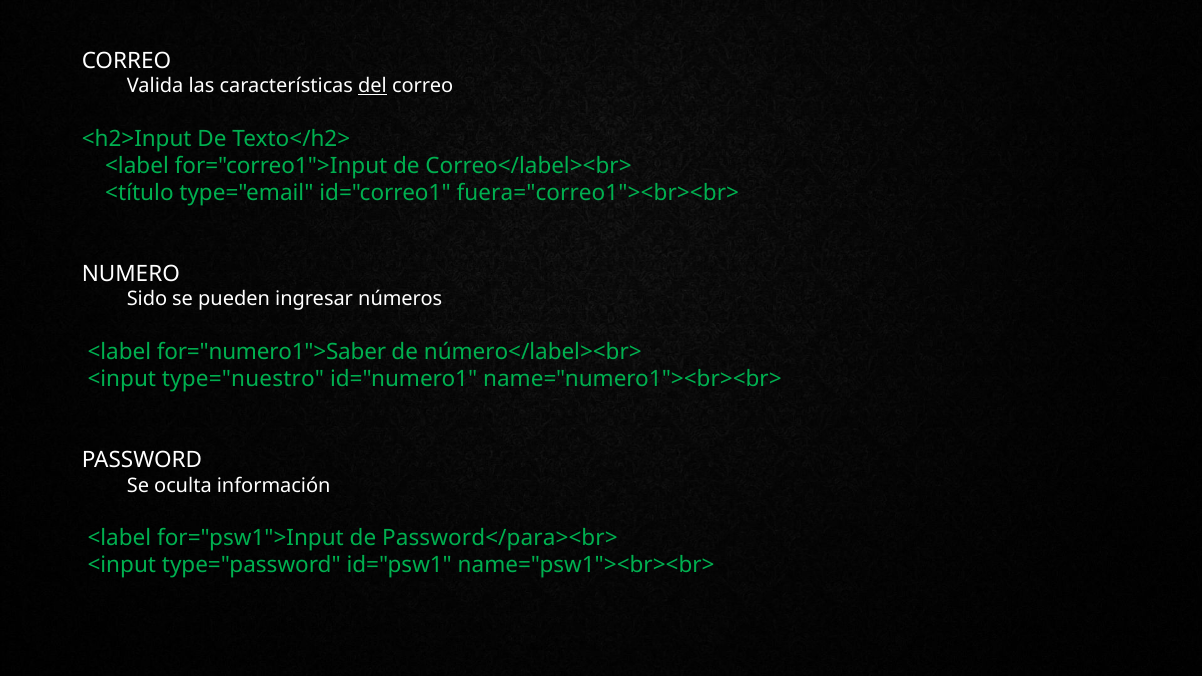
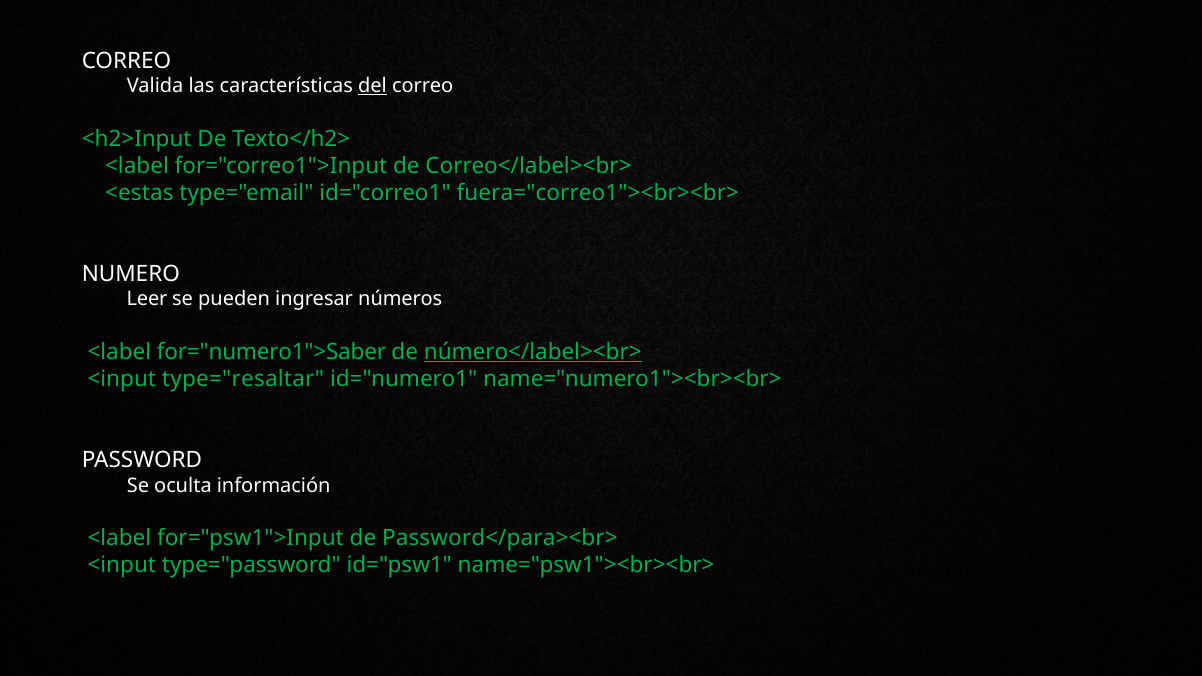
<título: <título -> <estas (139, 193)
Sido: Sido -> Leer (147, 299)
número</label><br> underline: none -> present (533, 352)
type="nuestro: type="nuestro -> type="resaltar (243, 379)
